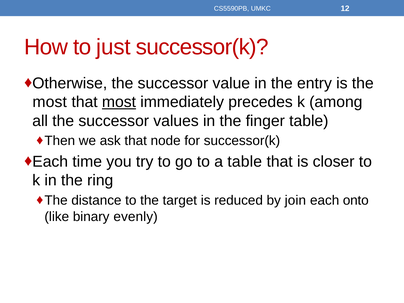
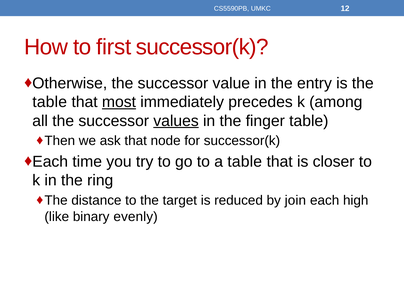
just: just -> first (114, 47)
most: most -> table (50, 102)
values underline: none -> present (176, 121)
onto: onto -> high (356, 201)
